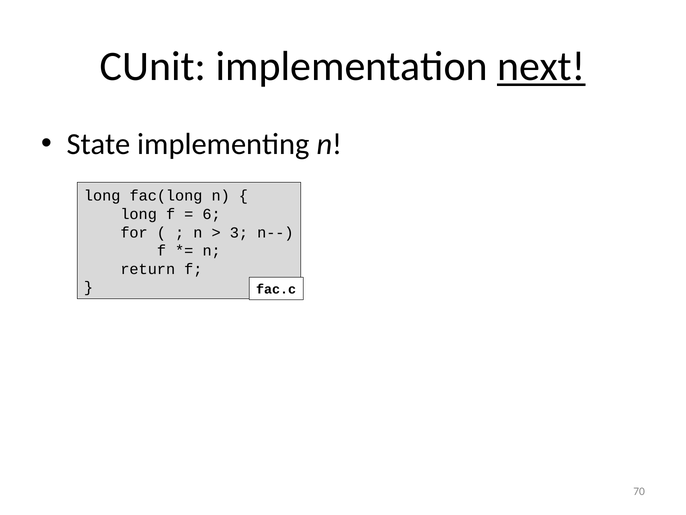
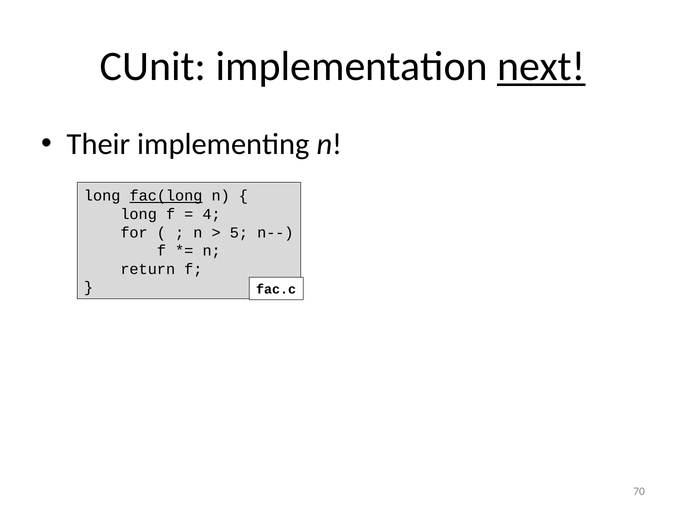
State: State -> Their (99, 144)
fac(long underline: none -> present (166, 196)
6: 6 -> 4 (212, 214)
3: 3 -> 5 (239, 232)
